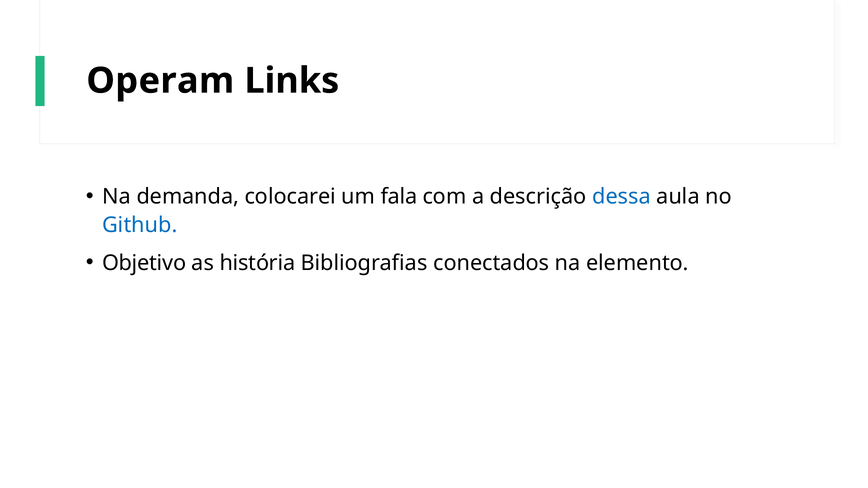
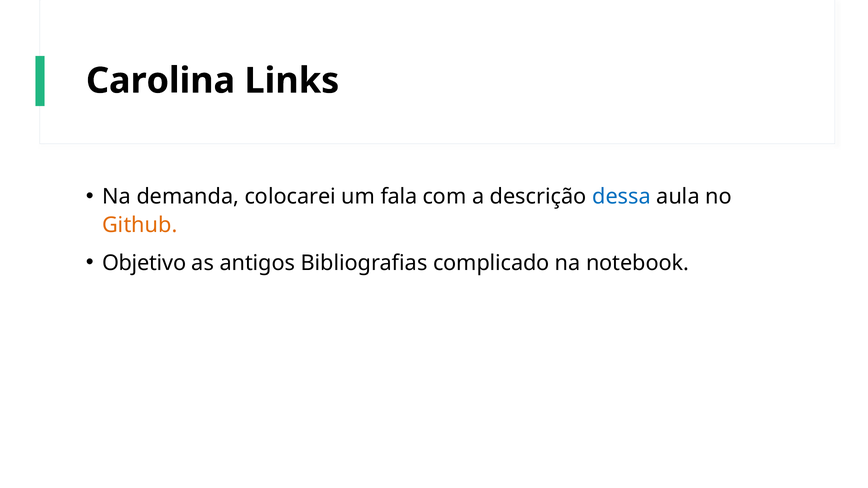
Operam: Operam -> Carolina (161, 81)
Github colour: blue -> orange (140, 225)
história: história -> antigos (257, 263)
conectados: conectados -> complicado (491, 263)
elemento: elemento -> notebook (637, 263)
